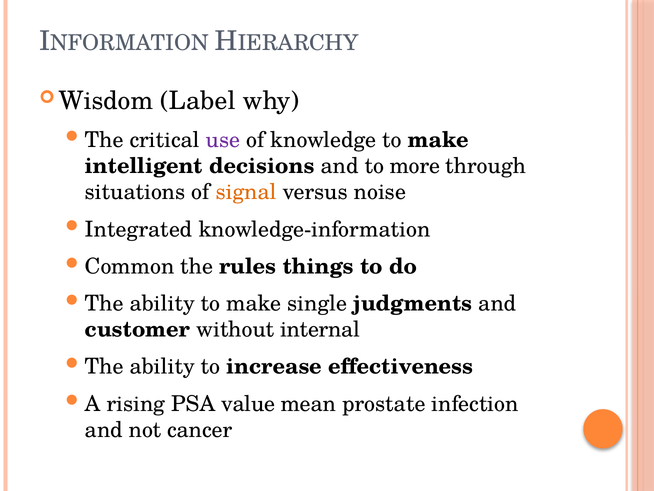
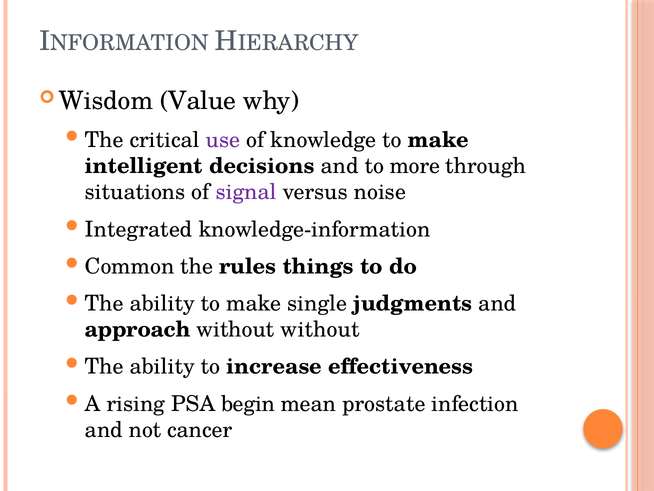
Label: Label -> Value (198, 101)
signal colour: orange -> purple (246, 192)
customer: customer -> approach (138, 329)
without internal: internal -> without (320, 329)
value: value -> begin (248, 403)
